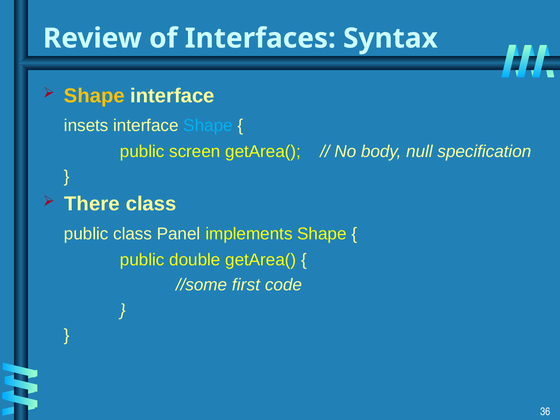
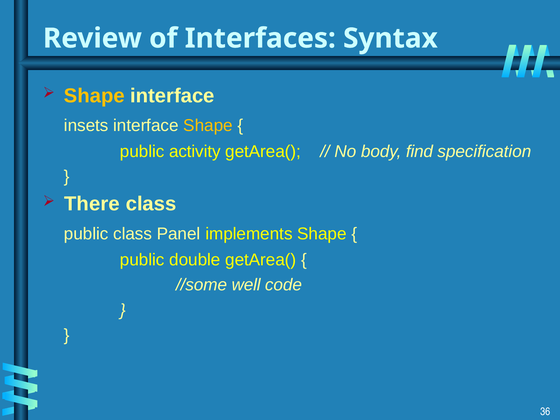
Shape colour: light blue -> yellow (208, 126)
screen: screen -> activity (195, 151)
null: null -> find (419, 151)
first: first -> well (246, 285)
